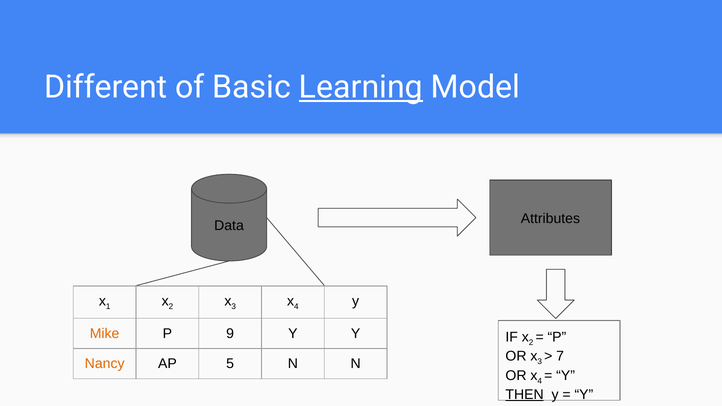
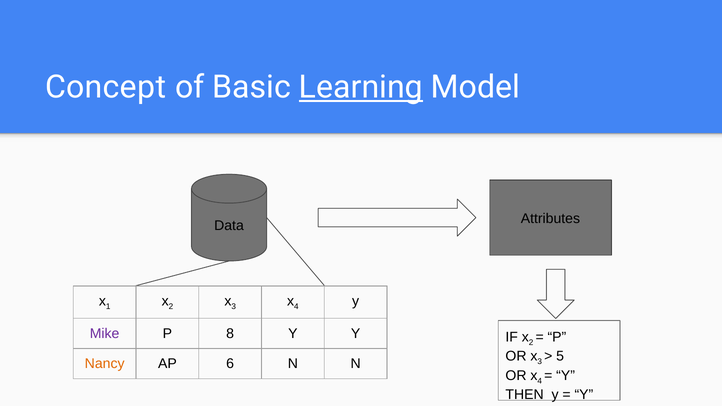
Different: Different -> Concept (106, 87)
Mike colour: orange -> purple (105, 334)
9: 9 -> 8 (230, 334)
7: 7 -> 5 (560, 356)
5: 5 -> 6 (230, 364)
THEN underline: present -> none (525, 395)
